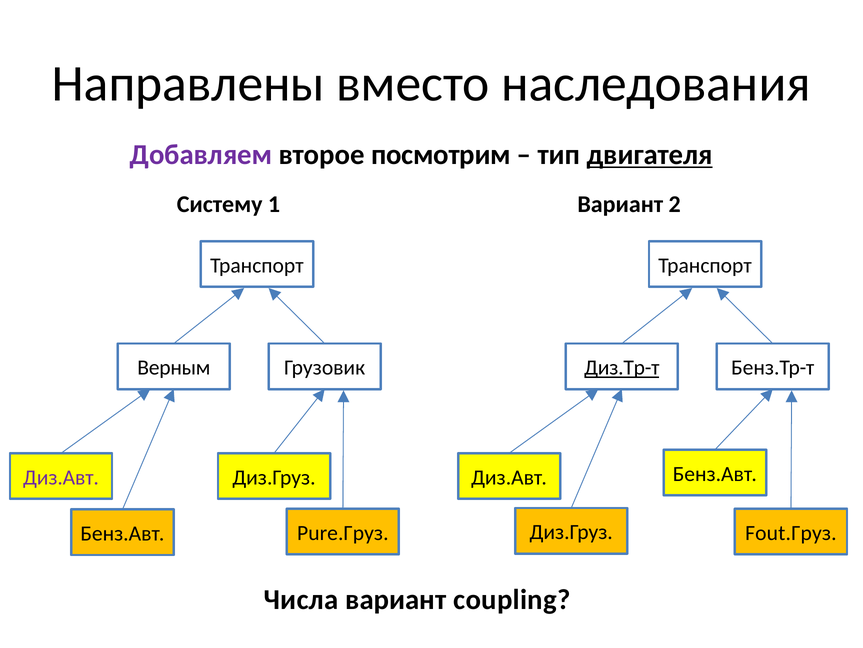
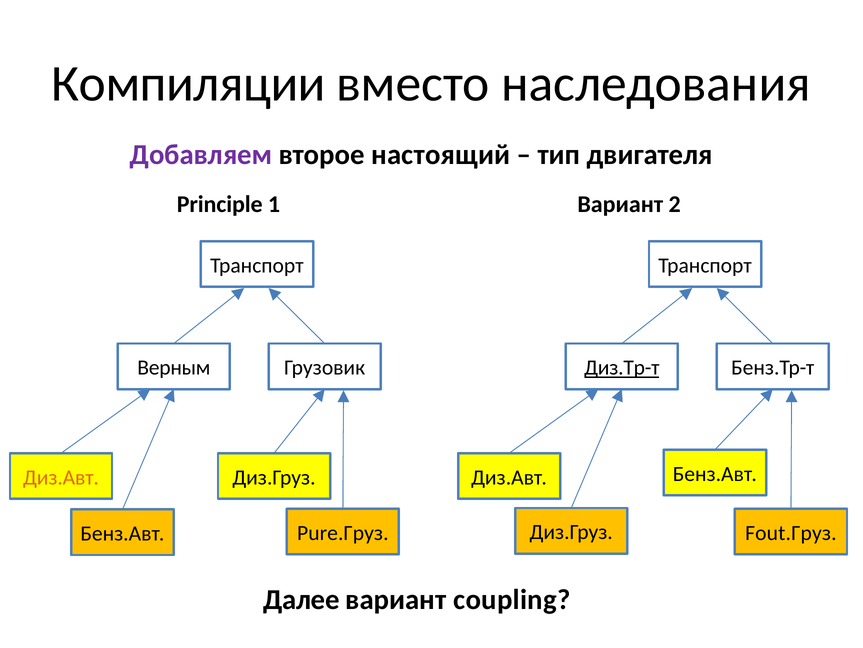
Направлены: Направлены -> Компиляции (189, 83)
посмотрим: посмотрим -> настоящий (441, 155)
двигателя underline: present -> none (650, 155)
Систему: Систему -> Principle (220, 204)
Диз.Авт colour: purple -> orange (61, 477)
Числа: Числа -> Далее (301, 599)
